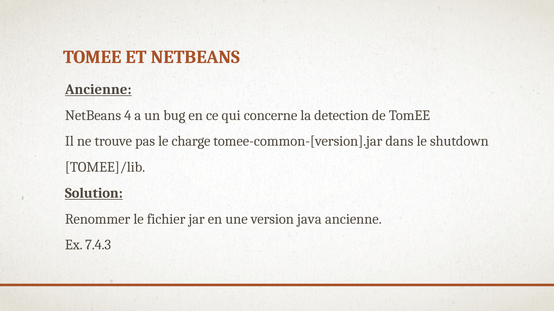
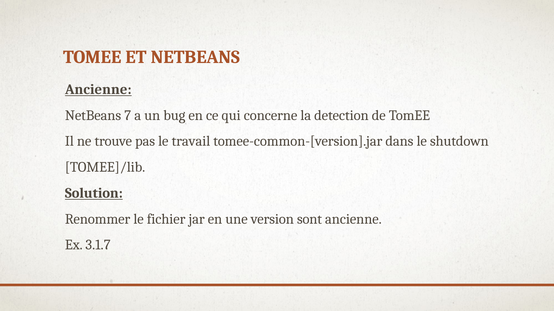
4: 4 -> 7 (128, 116)
charge: charge -> travail (191, 142)
java: java -> sont (310, 219)
7.4.3: 7.4.3 -> 3.1.7 (98, 245)
